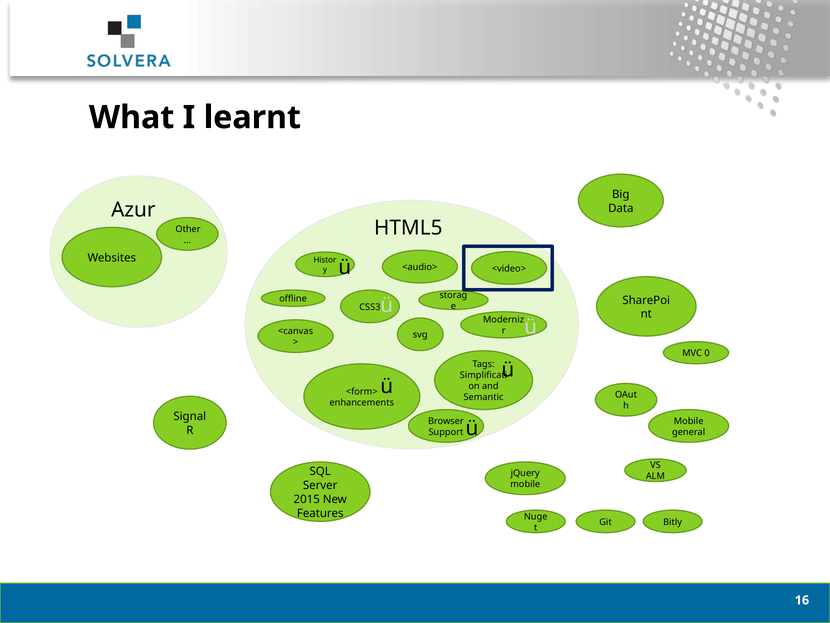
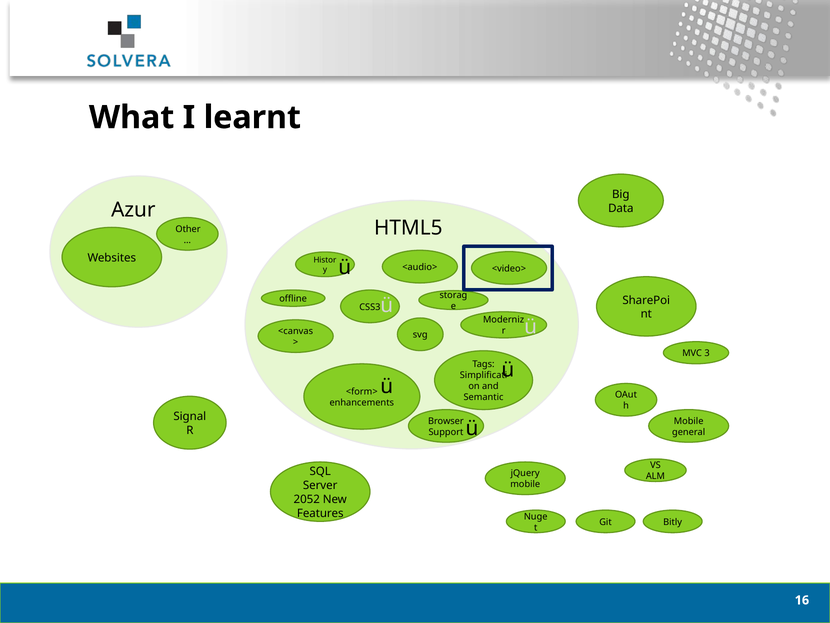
0: 0 -> 3 (707, 353)
2015: 2015 -> 2052 (307, 499)
